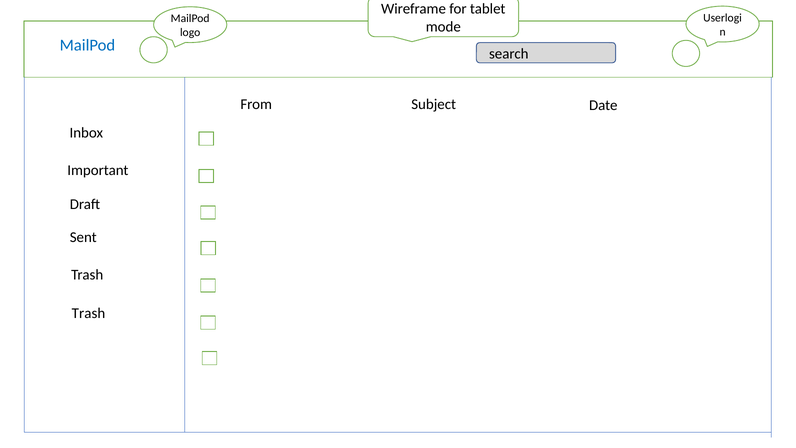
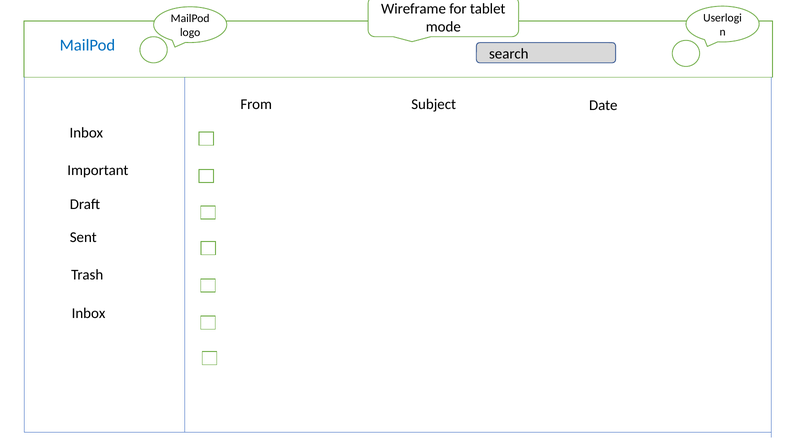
Trash: Trash -> Inbox (89, 313)
